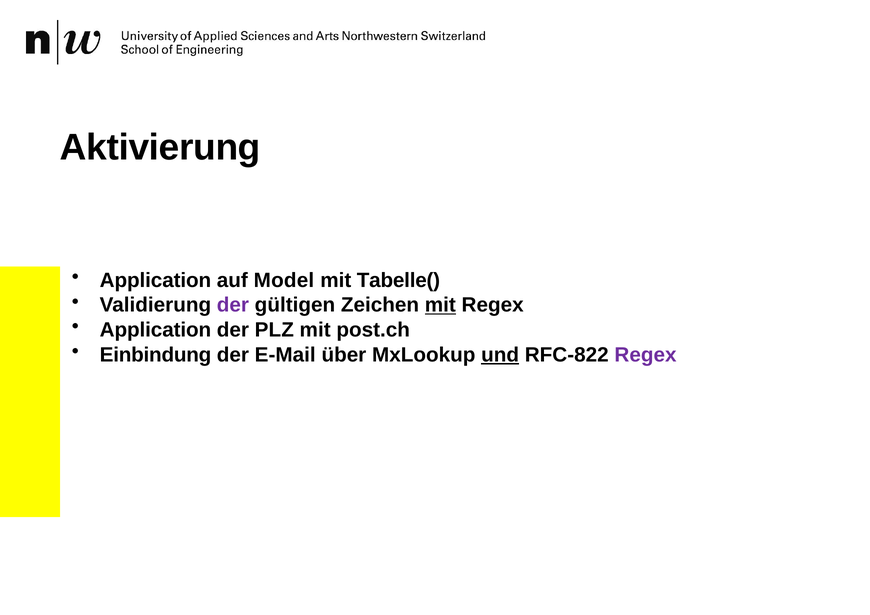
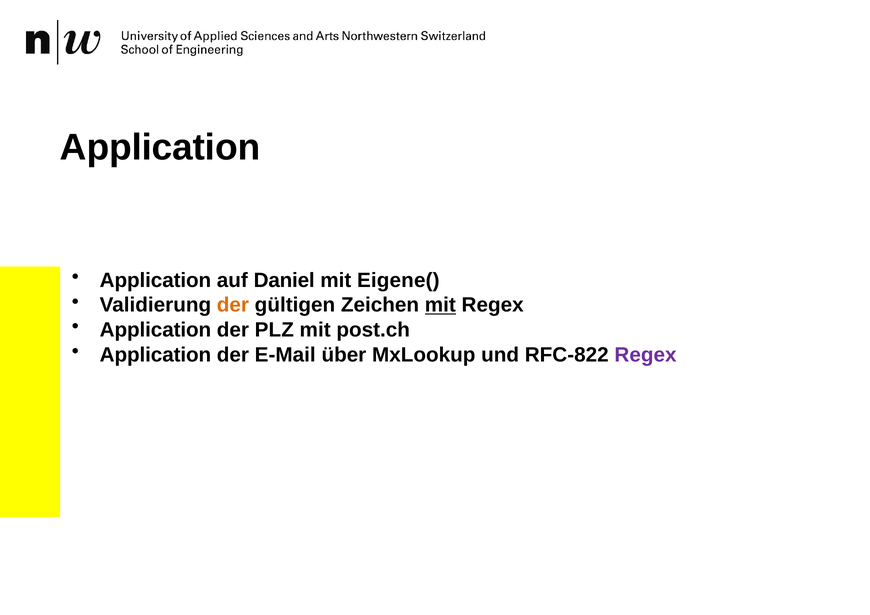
Aktivierung: Aktivierung -> Application (160, 148)
Model: Model -> Daniel (284, 280)
Tabelle(: Tabelle( -> Eigene( (398, 280)
der colour: purple -> orange (233, 305)
Einbindung: Einbindung -> Application (155, 355)
und underline: present -> none (500, 355)
